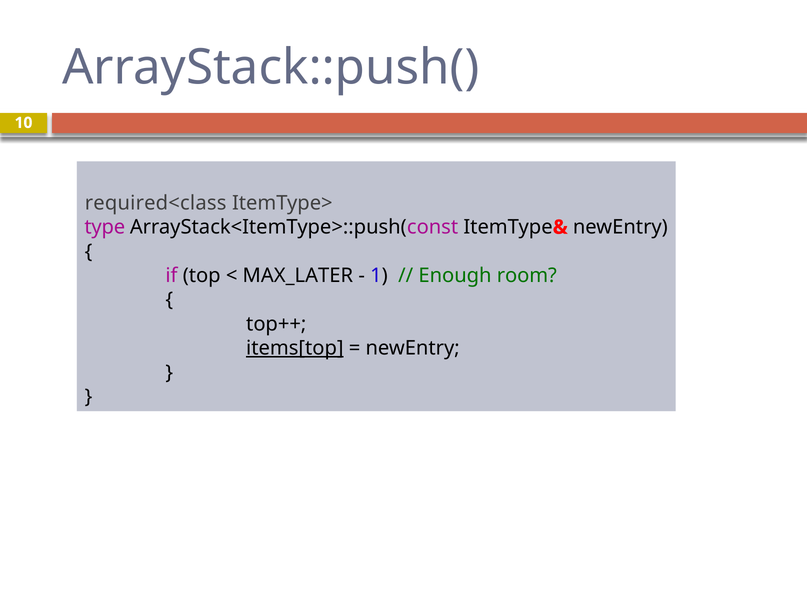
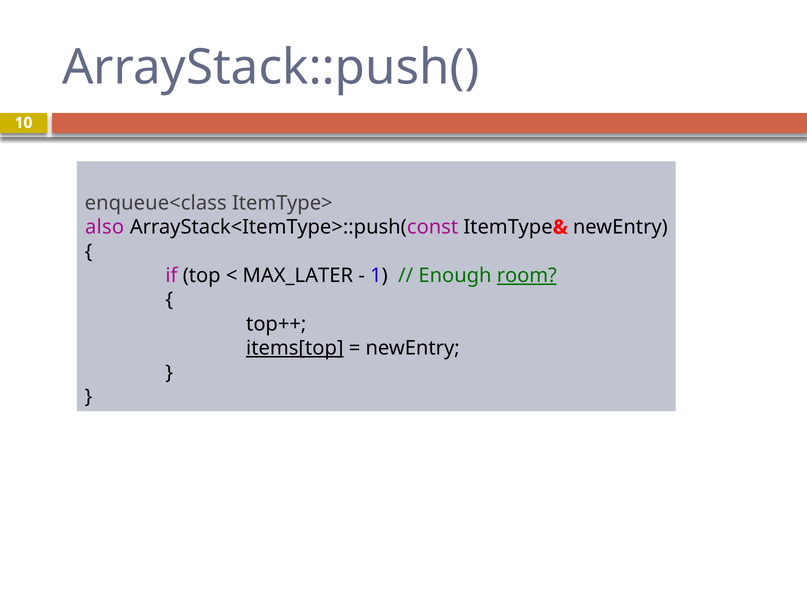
required<class: required<class -> enqueue<class (156, 203)
type: type -> also (105, 227)
room underline: none -> present (527, 276)
